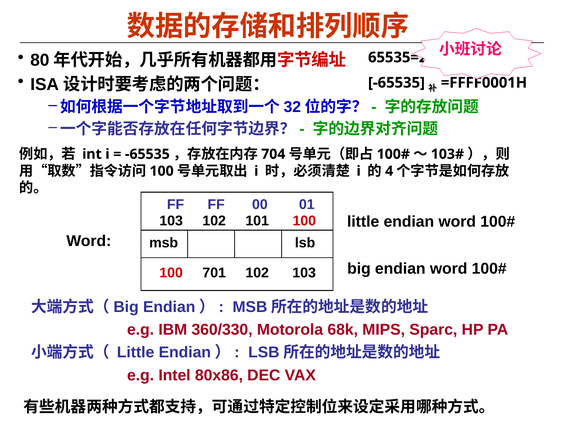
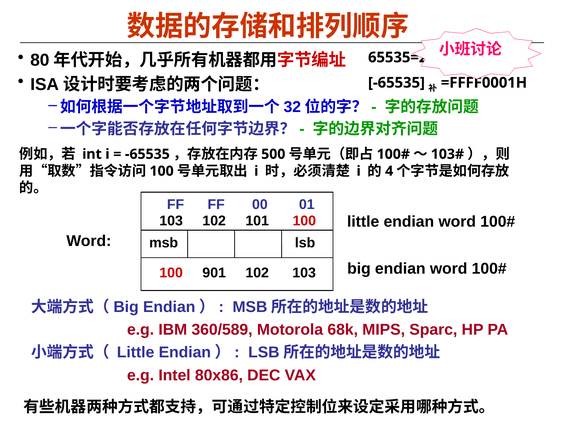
704: 704 -> 500 (273, 154)
701: 701 -> 901 (214, 273)
360/330: 360/330 -> 360/589 (222, 330)
